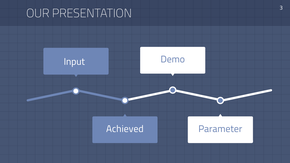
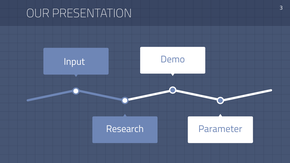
Achieved: Achieved -> Research (125, 129)
